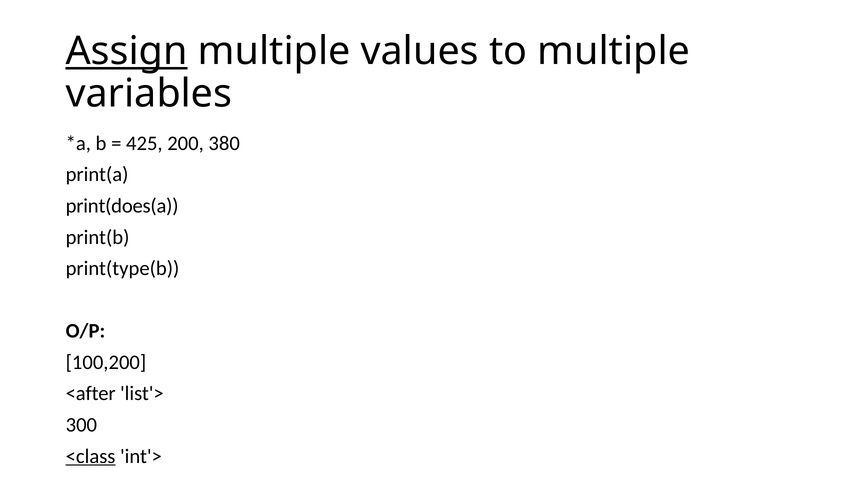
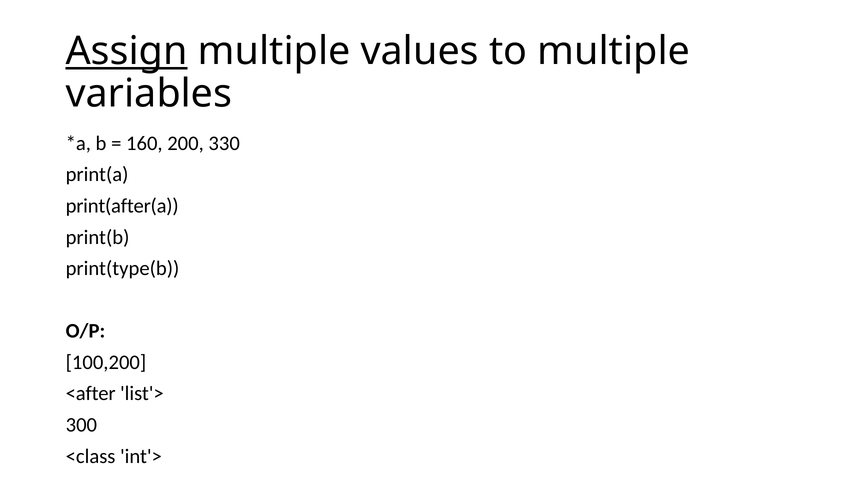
425: 425 -> 160 (144, 143)
380: 380 -> 330 (224, 143)
print(does(a: print(does(a -> print(after(a (122, 206)
<class underline: present -> none (91, 456)
